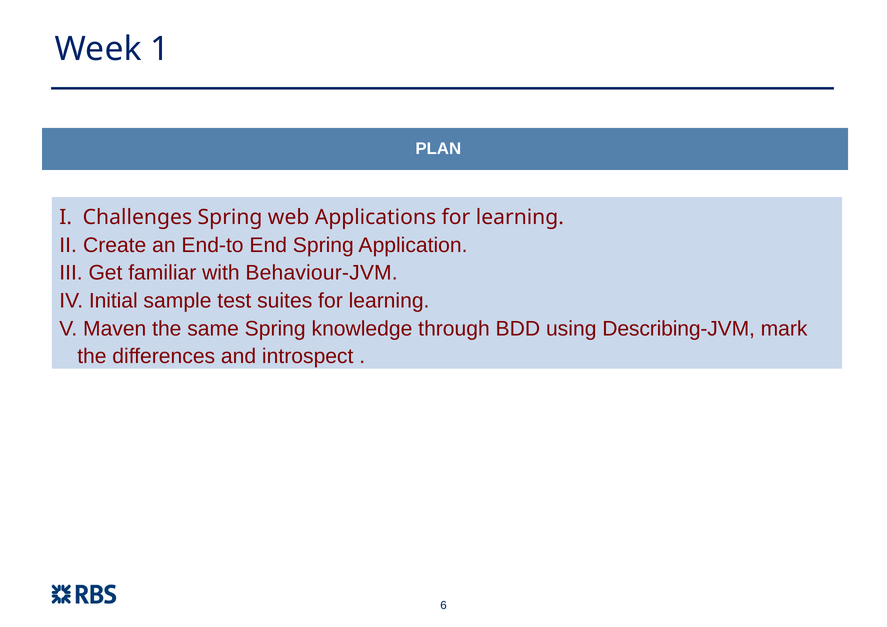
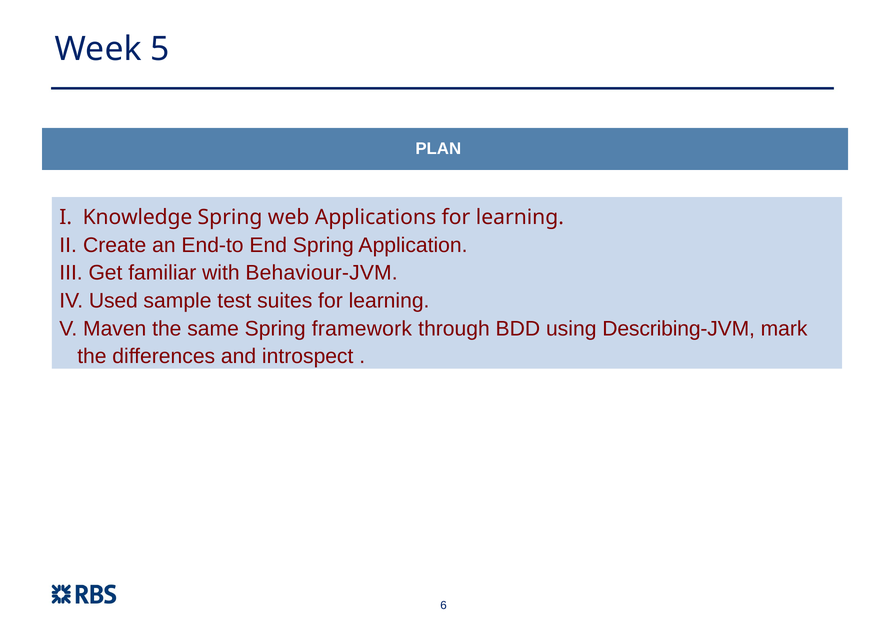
1: 1 -> 5 (160, 49)
Challenges: Challenges -> Knowledge (137, 217)
Initial: Initial -> Used (113, 301)
knowledge: knowledge -> framework (362, 329)
